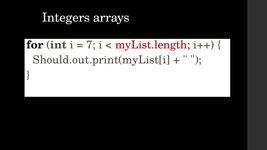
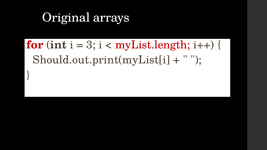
Integers: Integers -> Original (66, 18)
for colour: black -> red (35, 45)
7: 7 -> 3 (91, 45)
